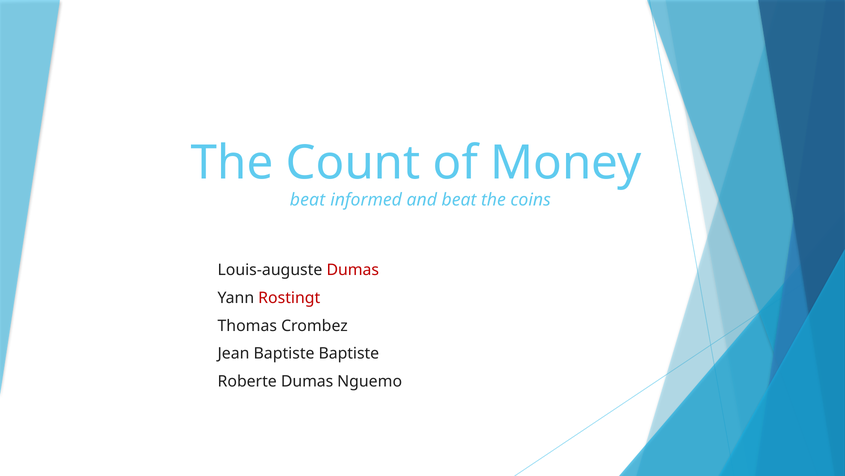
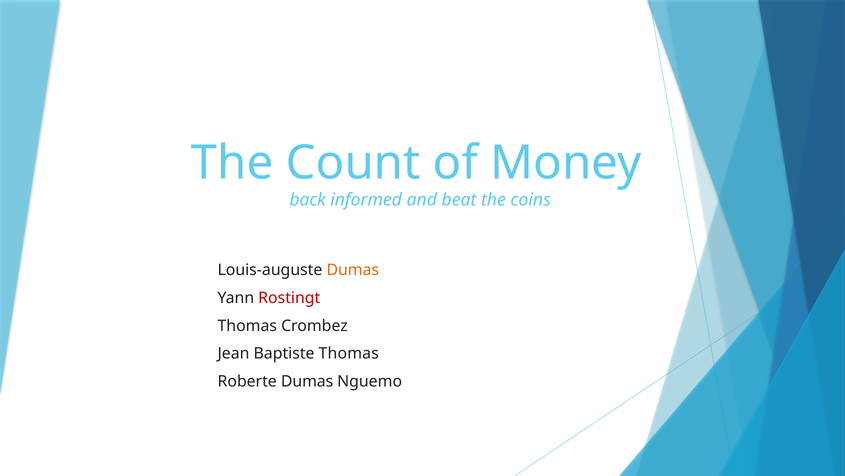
beat: beat -> back (308, 200)
Dumas colour: red -> orange (353, 270)
Baptiste Baptiste: Baptiste -> Thomas (349, 353)
